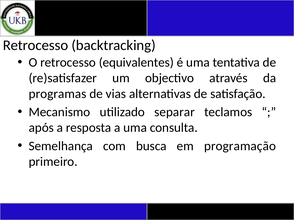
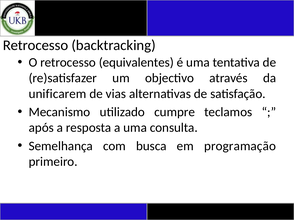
programas: programas -> unificarem (58, 94)
separar: separar -> cumpre (175, 112)
